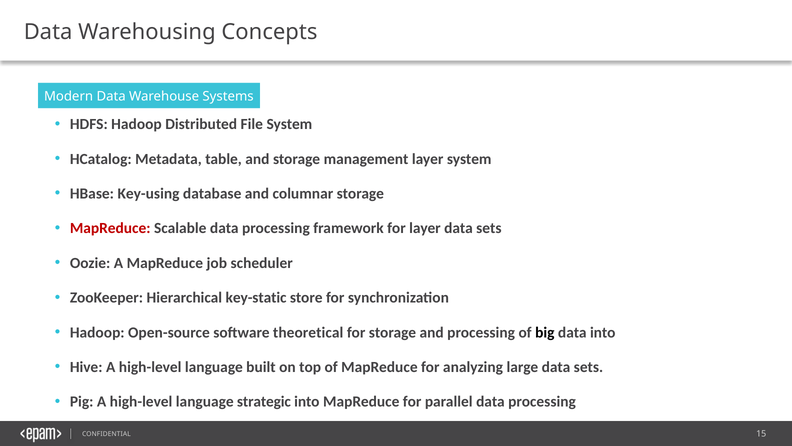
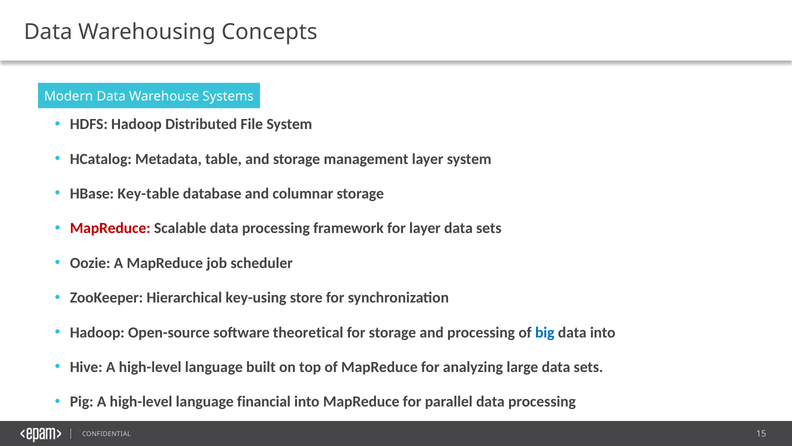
Key-using: Key-using -> Key-table (148, 194)
key-static: key-static -> key-using (256, 297)
big colour: black -> blue (545, 332)
strategic: strategic -> financial (264, 401)
